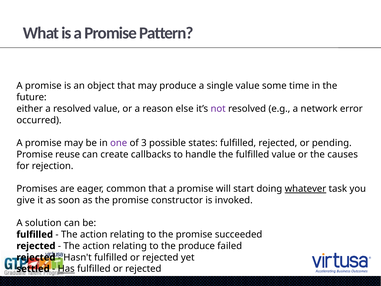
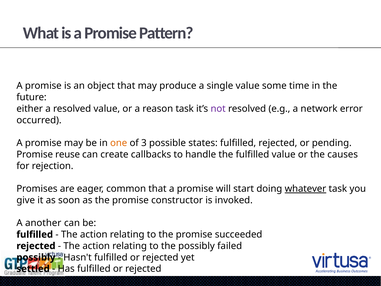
reason else: else -> task (185, 109)
one colour: purple -> orange (119, 143)
solution: solution -> another (43, 223)
the produce: produce -> possibly (196, 246)
rejected: rejected -> possibly (36, 257)
Has underline: present -> none (66, 269)
